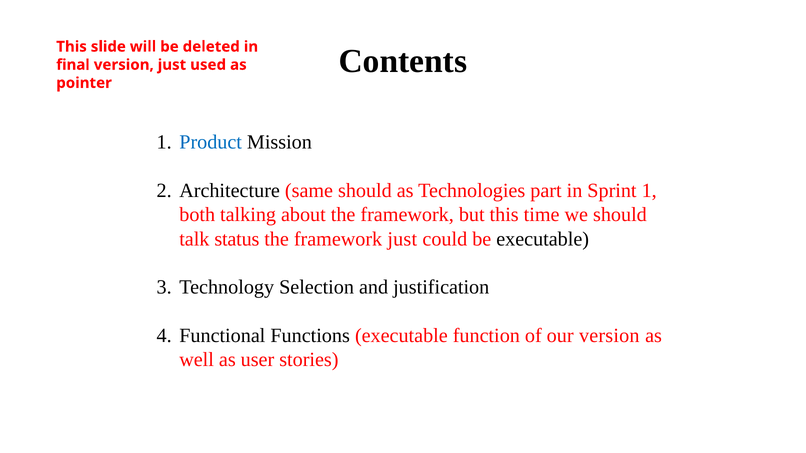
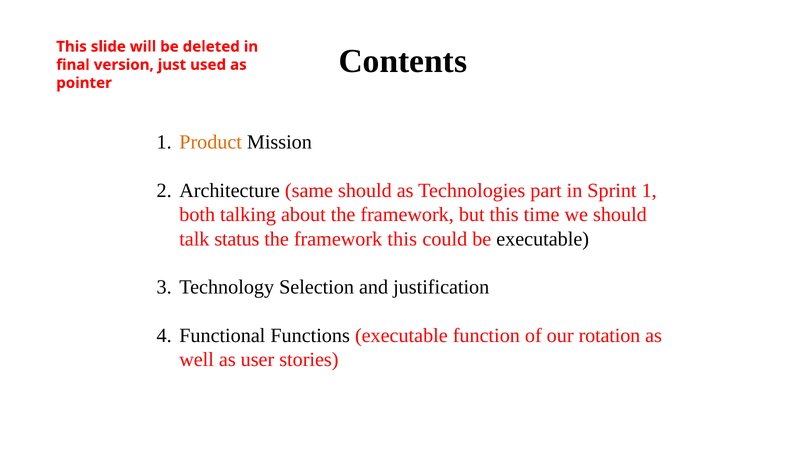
Product colour: blue -> orange (211, 142)
framework just: just -> this (402, 239)
our version: version -> rotation (609, 336)
